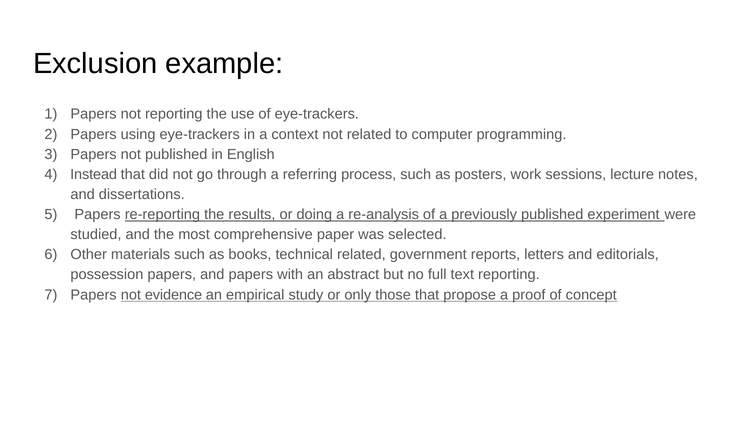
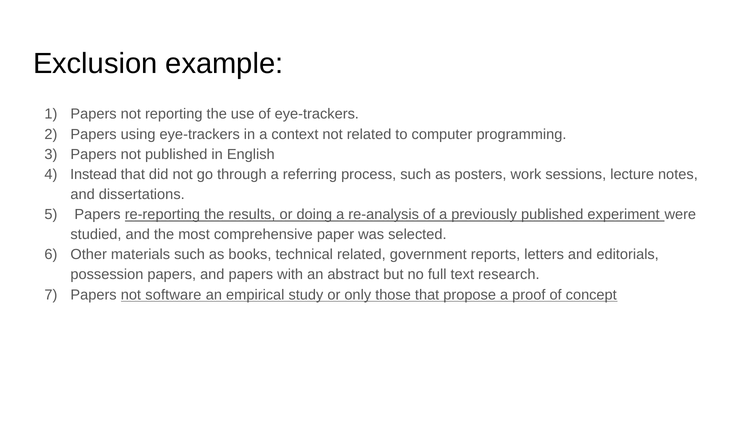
text reporting: reporting -> research (509, 275)
evidence: evidence -> software (173, 295)
